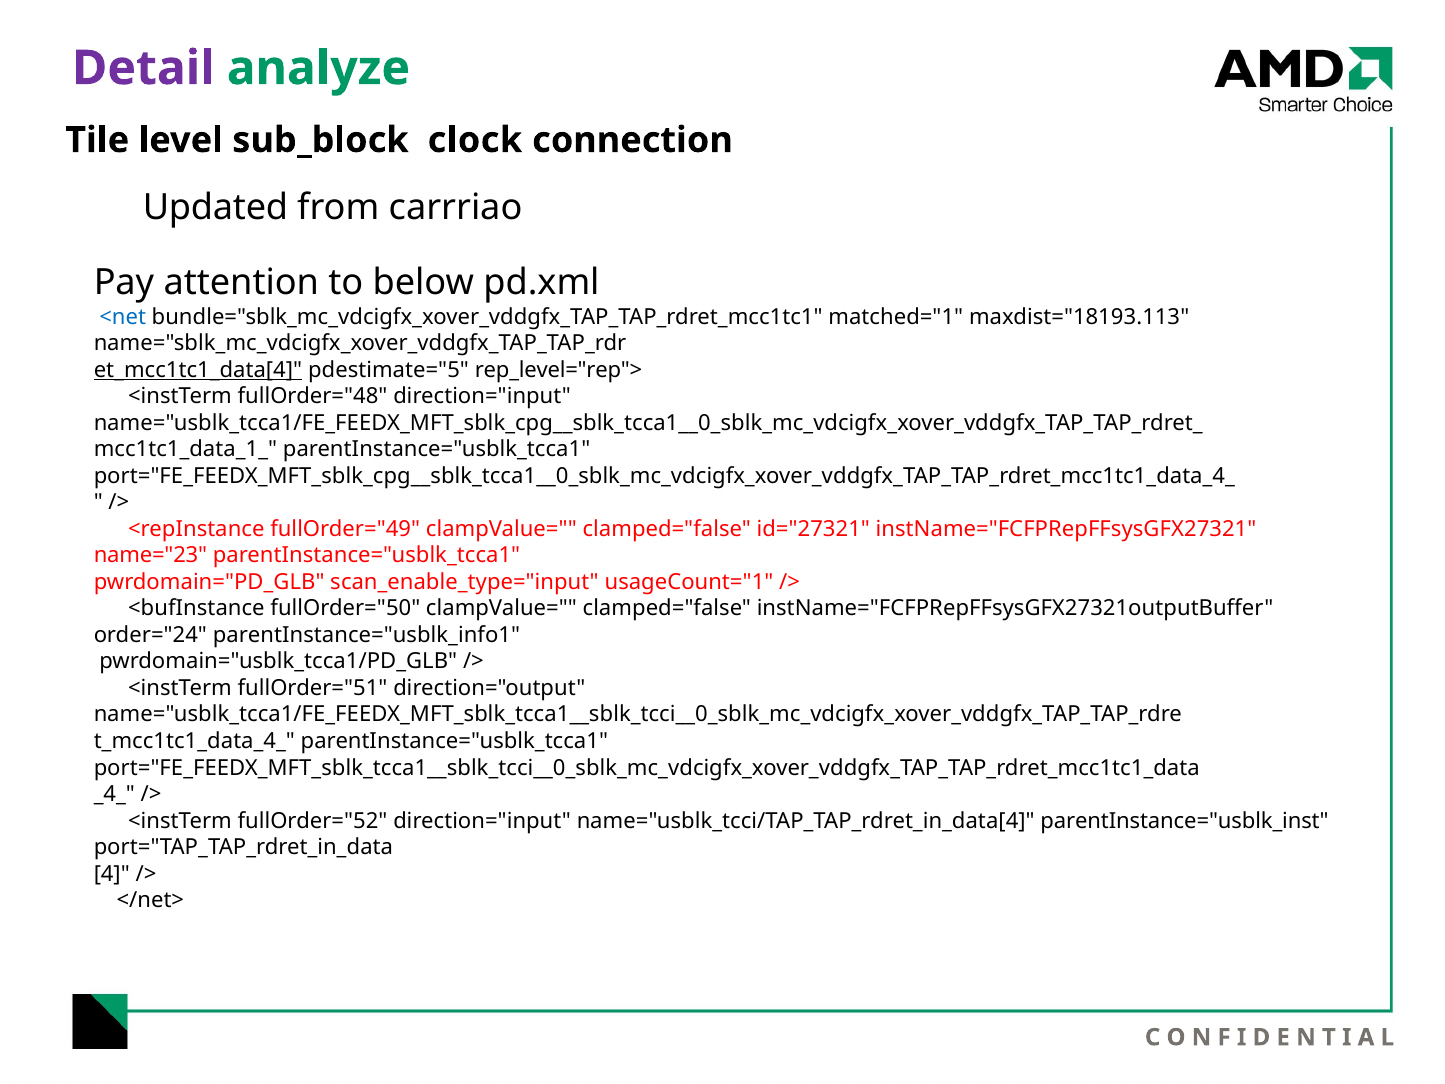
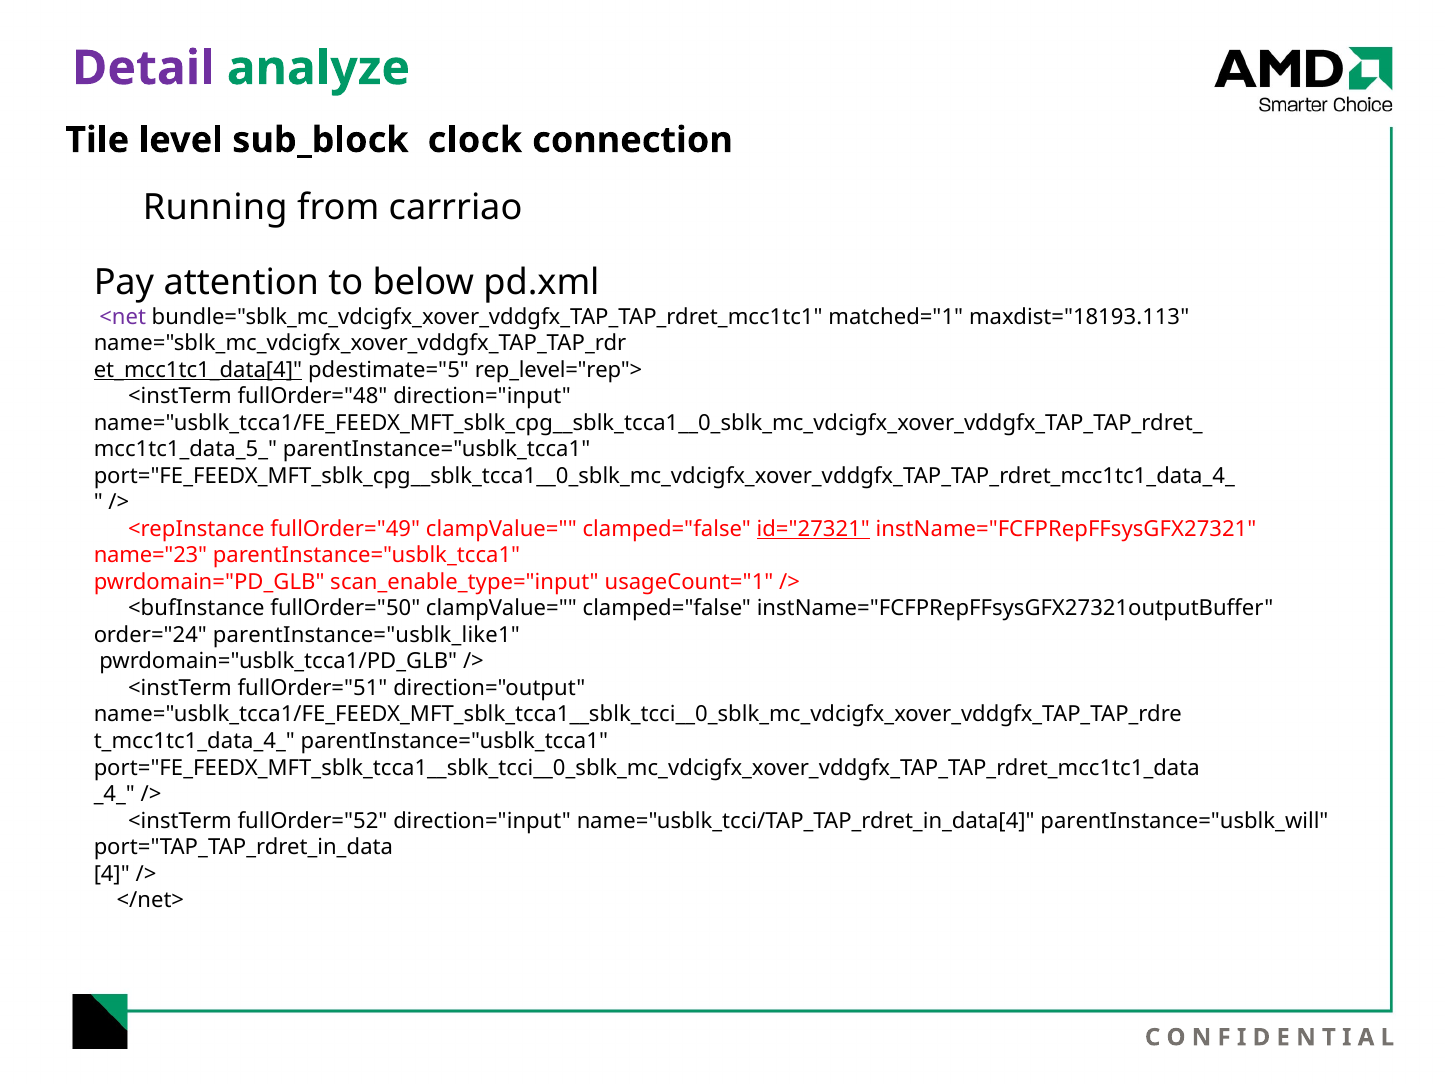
Updated: Updated -> Running (215, 207)
<net colour: blue -> purple (123, 317)
mcc1tc1_data_1_: mcc1tc1_data_1_ -> mcc1tc1_data_5_ (185, 449)
id="27321 underline: none -> present (813, 529)
parentInstance="usblk_info1: parentInstance="usblk_info1 -> parentInstance="usblk_like1 (366, 635)
parentInstance="usblk_inst: parentInstance="usblk_inst -> parentInstance="usblk_will (1184, 821)
